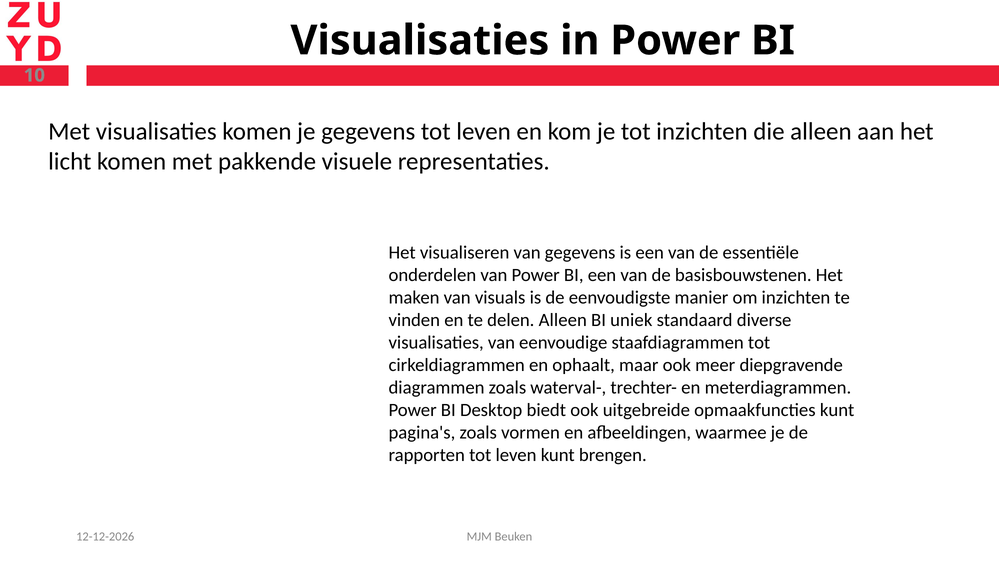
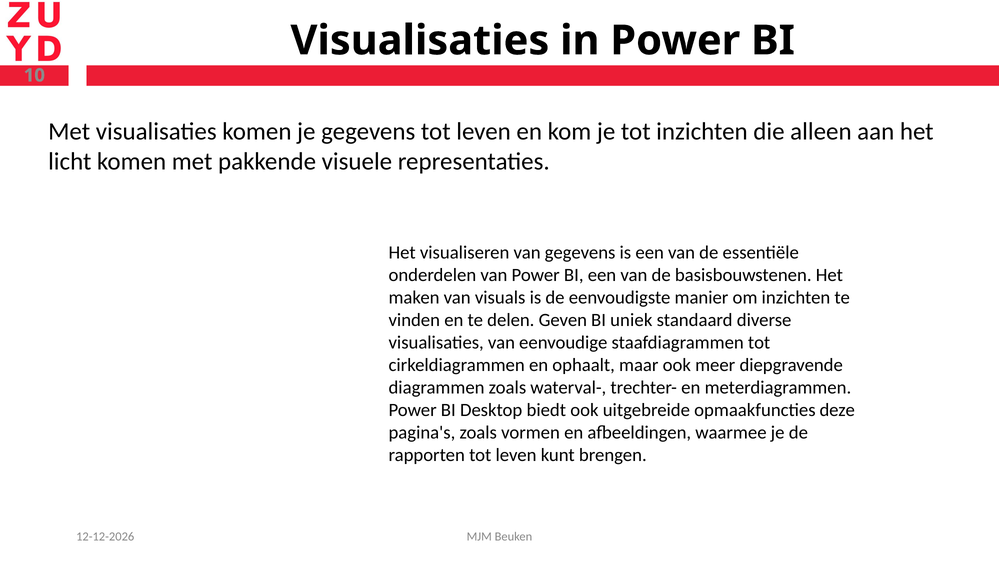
delen Alleen: Alleen -> Geven (563, 320)
opmaakfuncties kunt: kunt -> deze (837, 410)
